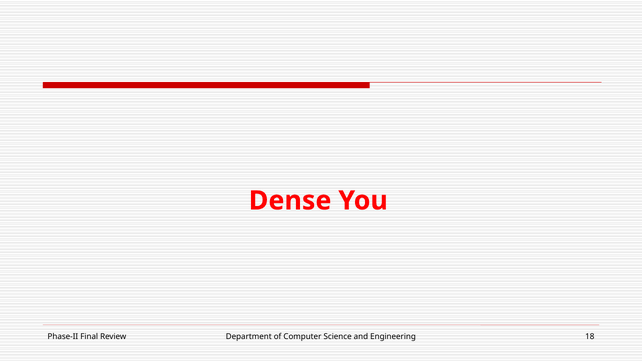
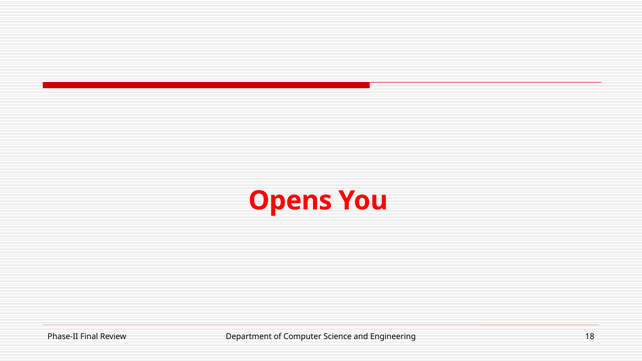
Dense: Dense -> Opens (290, 201)
